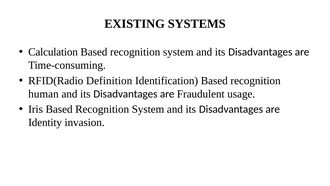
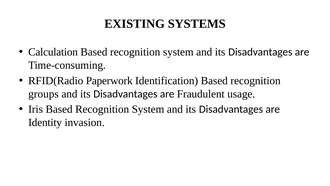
Definition: Definition -> Paperwork (109, 81)
human: human -> groups (43, 94)
